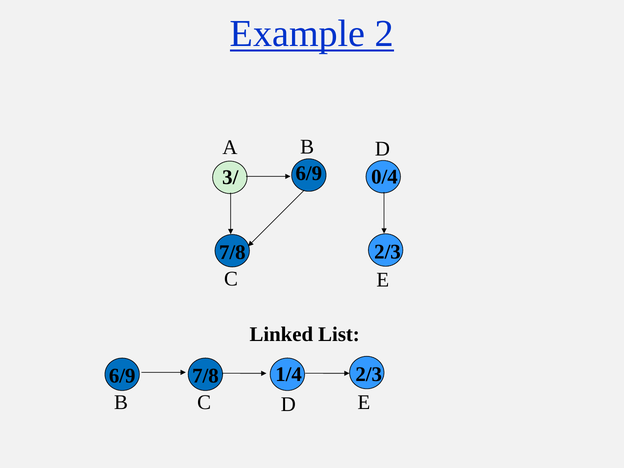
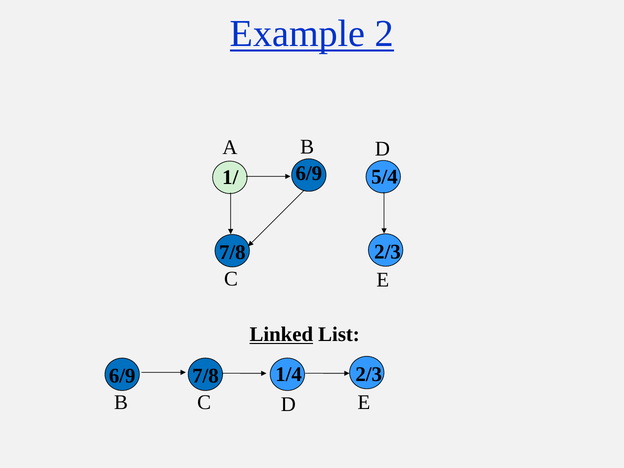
0/4: 0/4 -> 5/4 (384, 177)
3/: 3/ -> 1/ (230, 177)
Linked underline: none -> present (281, 335)
